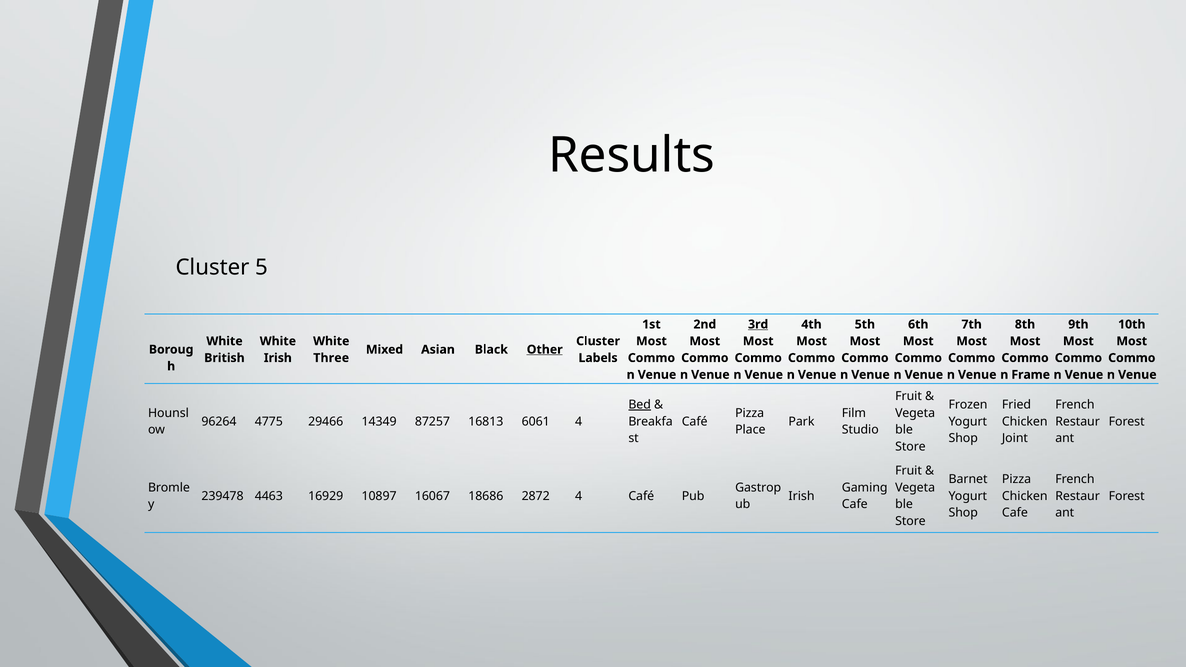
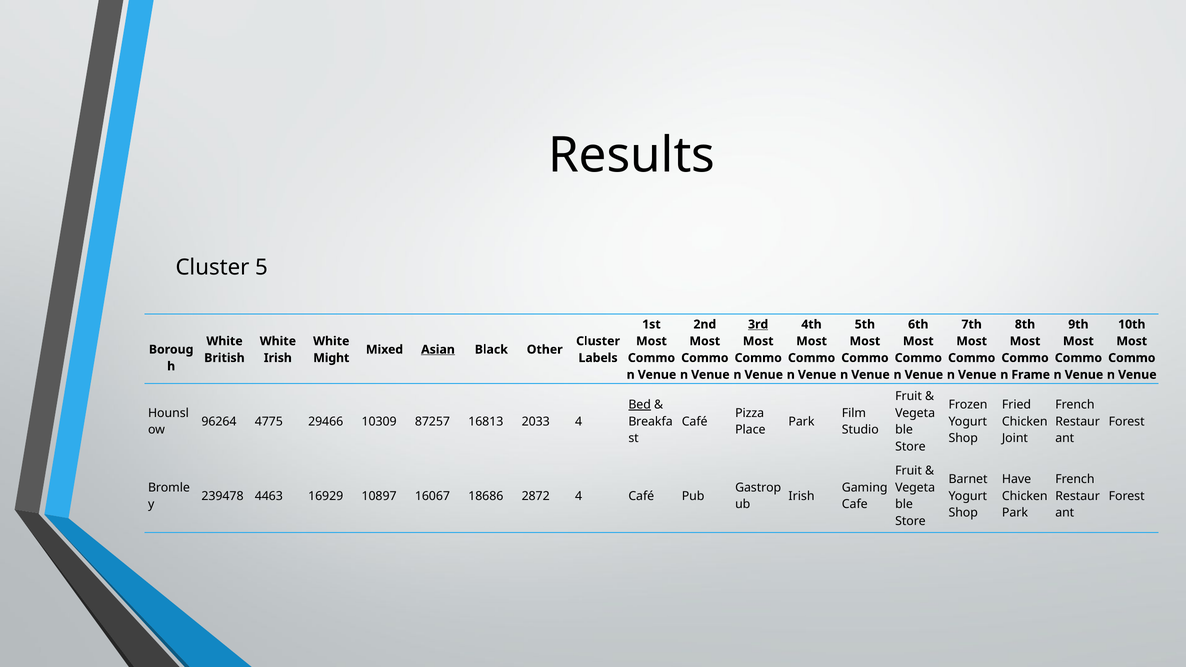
Asian underline: none -> present (438, 350)
Other underline: present -> none (545, 350)
Three: Three -> Might (331, 358)
14349: 14349 -> 10309 (379, 422)
6061: 6061 -> 2033 (536, 422)
Pizza: Pizza -> Have (1017, 479)
Cafe: Cafe -> Park (1015, 513)
